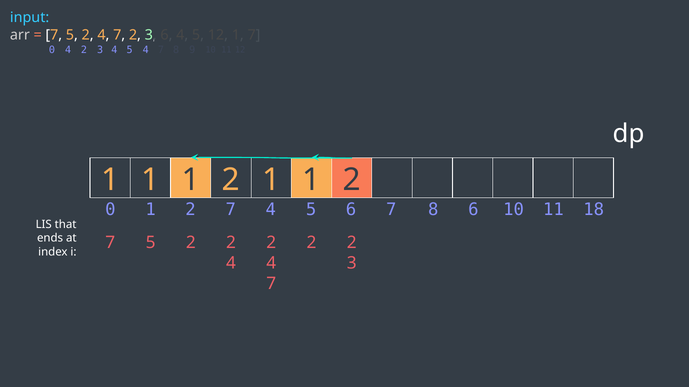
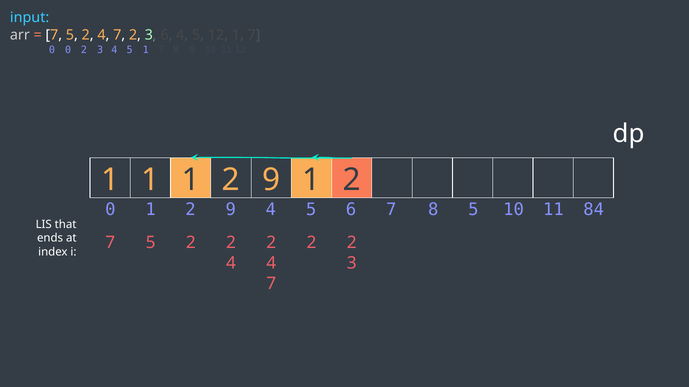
0 4: 4 -> 0 (68, 50)
5 4: 4 -> 1 (146, 50)
1 1 2 1: 1 -> 9 (271, 180)
0 1 2 7: 7 -> 9 (231, 210)
8 6: 6 -> 5 (473, 210)
18: 18 -> 84 (594, 210)
